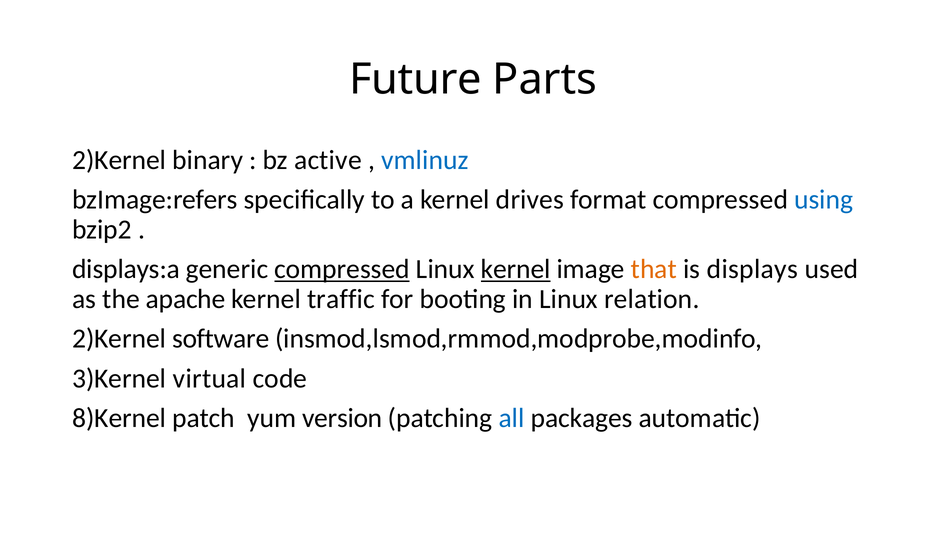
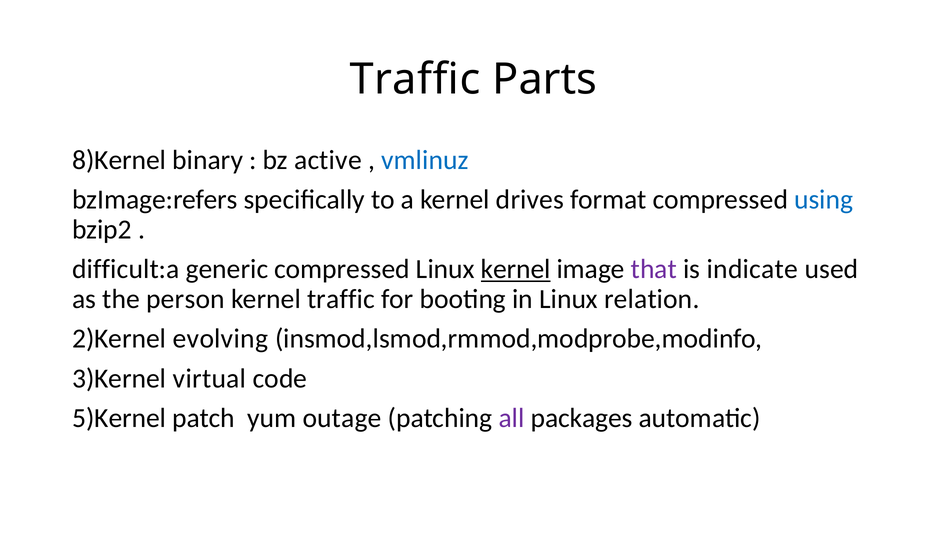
Future: Future -> Traffic (415, 80)
2)Kernel: 2)Kernel -> 8)Kernel (119, 160)
displays:a: displays:a -> difficult:a (126, 269)
compressed underline: present -> none (342, 269)
that colour: orange -> purple (654, 269)
displays: displays -> indicate (752, 269)
apache: apache -> person (185, 299)
software: software -> evolving (220, 339)
8)Kernel: 8)Kernel -> 5)Kernel (119, 418)
version: version -> outage (342, 418)
all colour: blue -> purple (512, 418)
